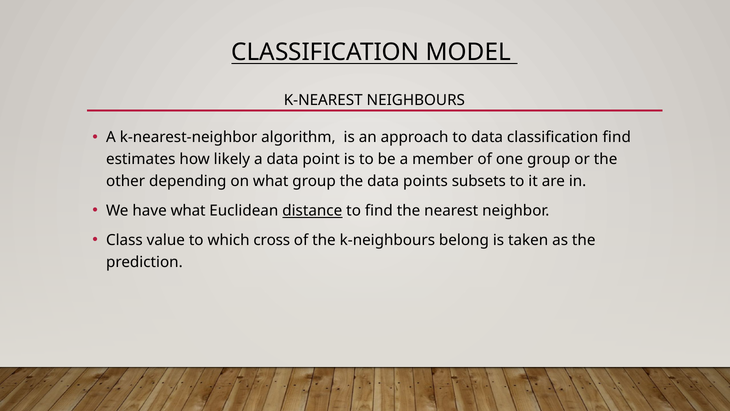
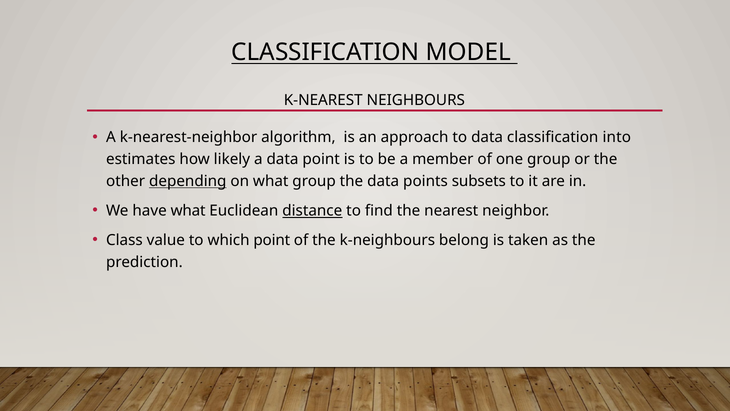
classification find: find -> into (617, 137)
depending underline: none -> present (188, 181)
which cross: cross -> point (272, 240)
